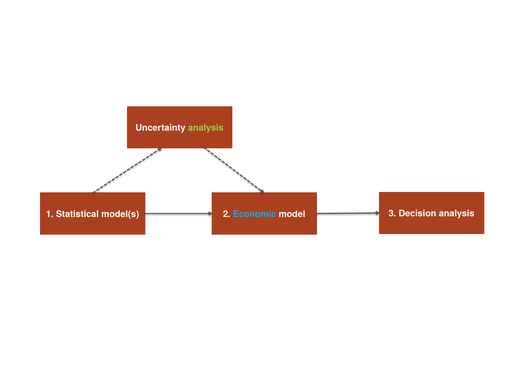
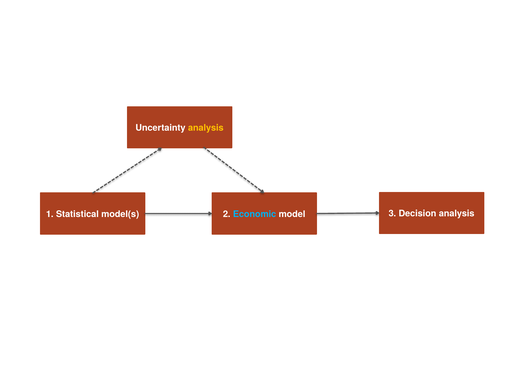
analysis colour: light green -> yellow (206, 128)
